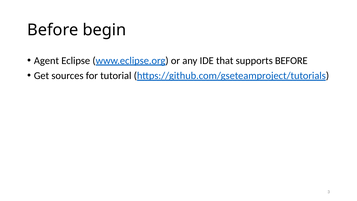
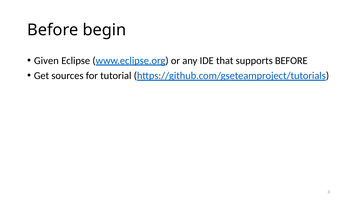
Agent: Agent -> Given (46, 61)
